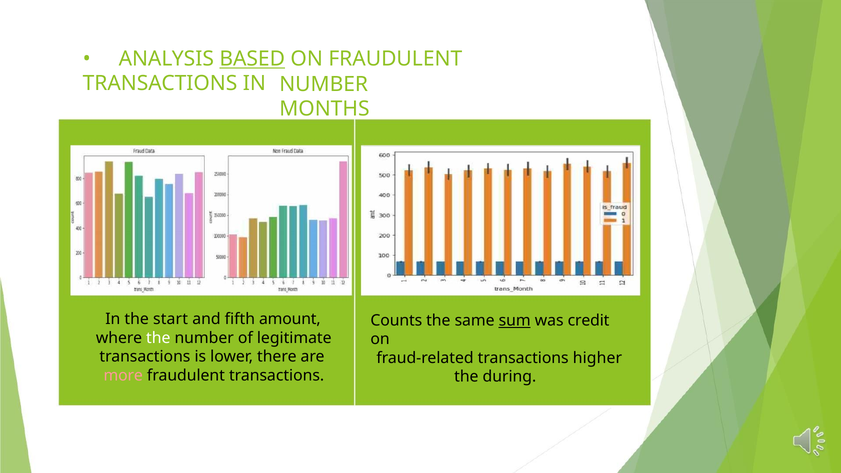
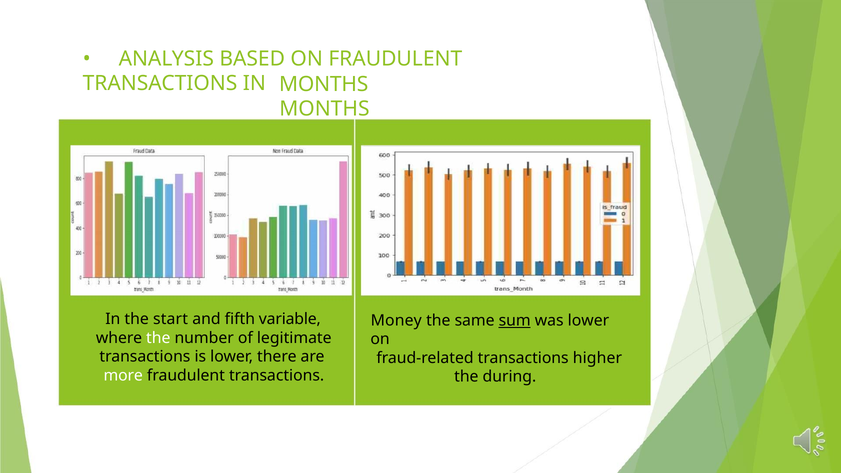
BASED underline: present -> none (252, 59)
IN NUMBER: NUMBER -> MONTHS (324, 84)
amount: amount -> variable (290, 319)
Counts: Counts -> Money (396, 321)
was credit: credit -> lower (588, 321)
more colour: pink -> white (123, 376)
